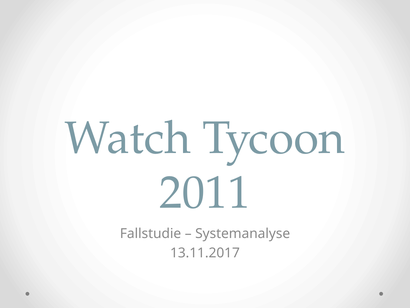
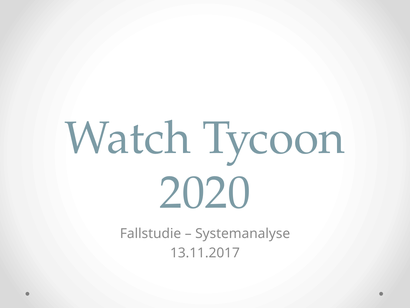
2011: 2011 -> 2020 (205, 192)
